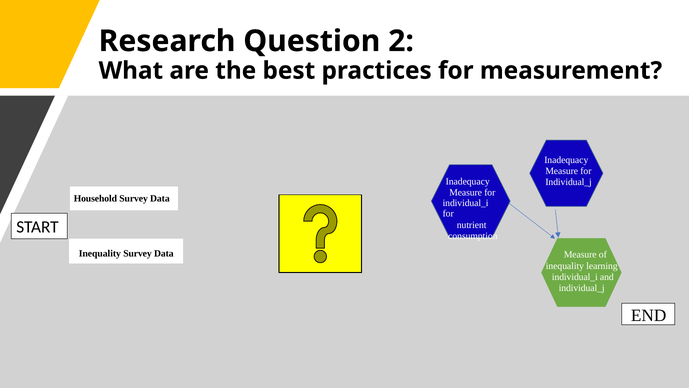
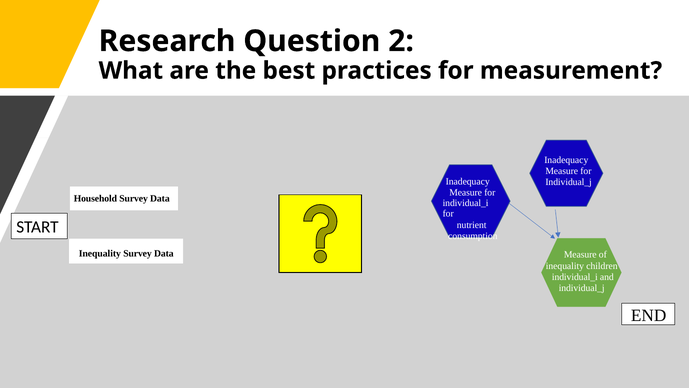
learning: learning -> children (602, 266)
